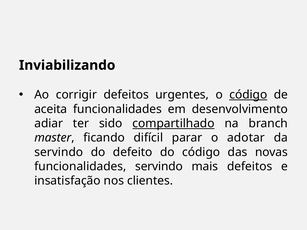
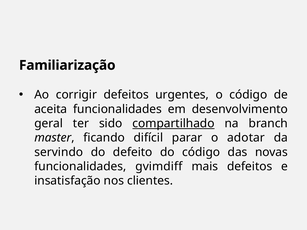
Inviabilizando: Inviabilizando -> Familiarização (67, 65)
código underline: present -> none (248, 95)
adiar: adiar -> geral (49, 124)
funcionalidades servindo: servindo -> gvimdiff (159, 167)
